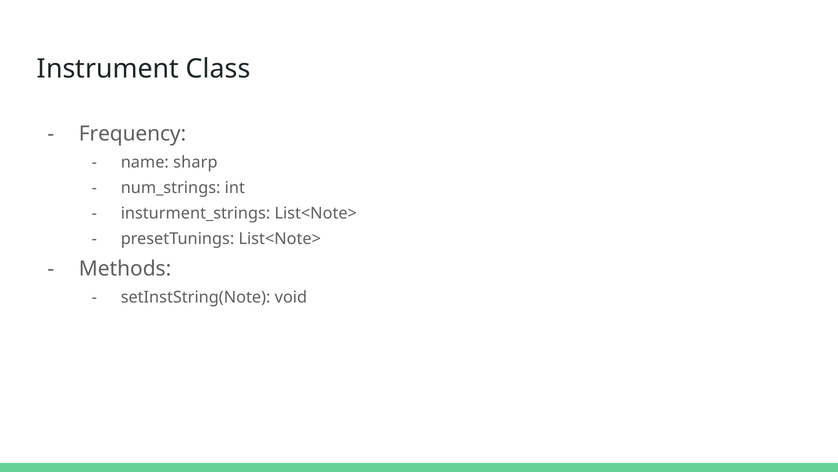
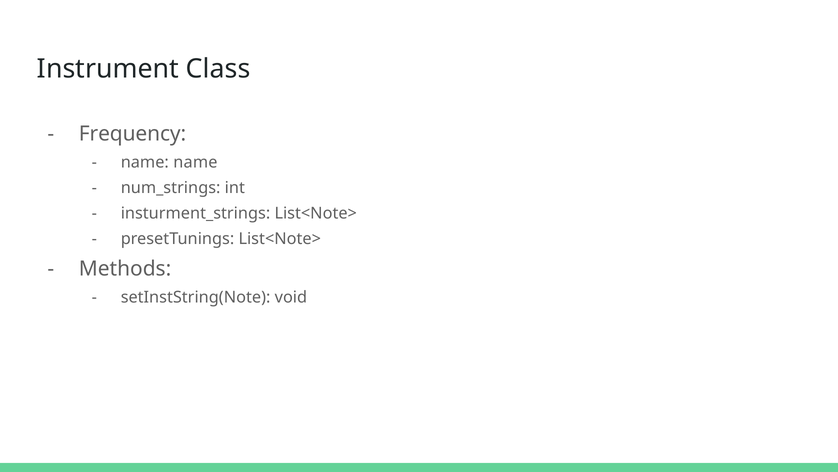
name sharp: sharp -> name (195, 162)
